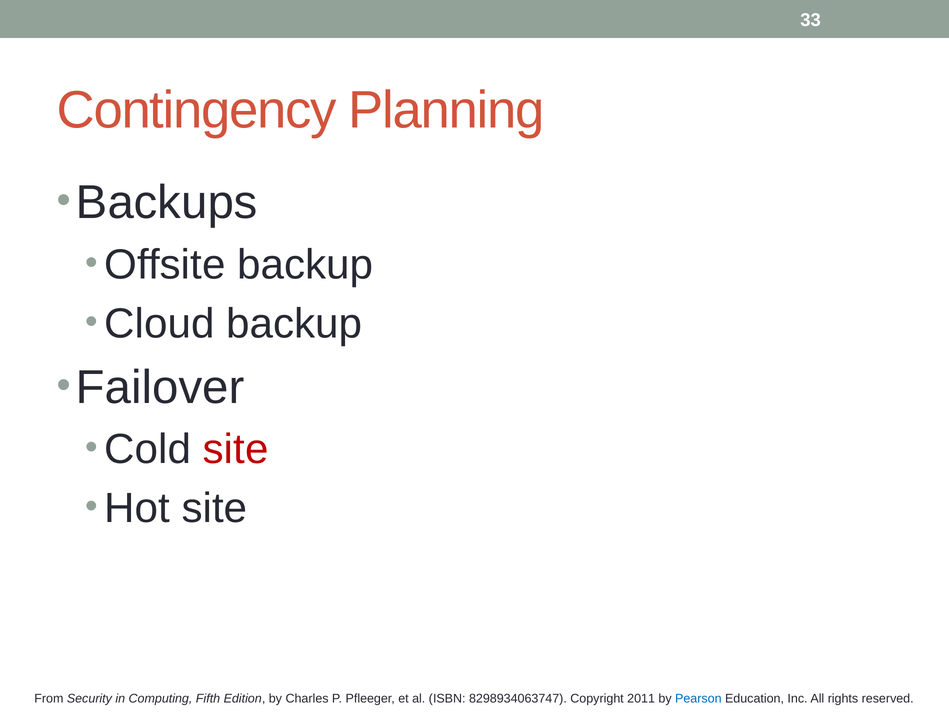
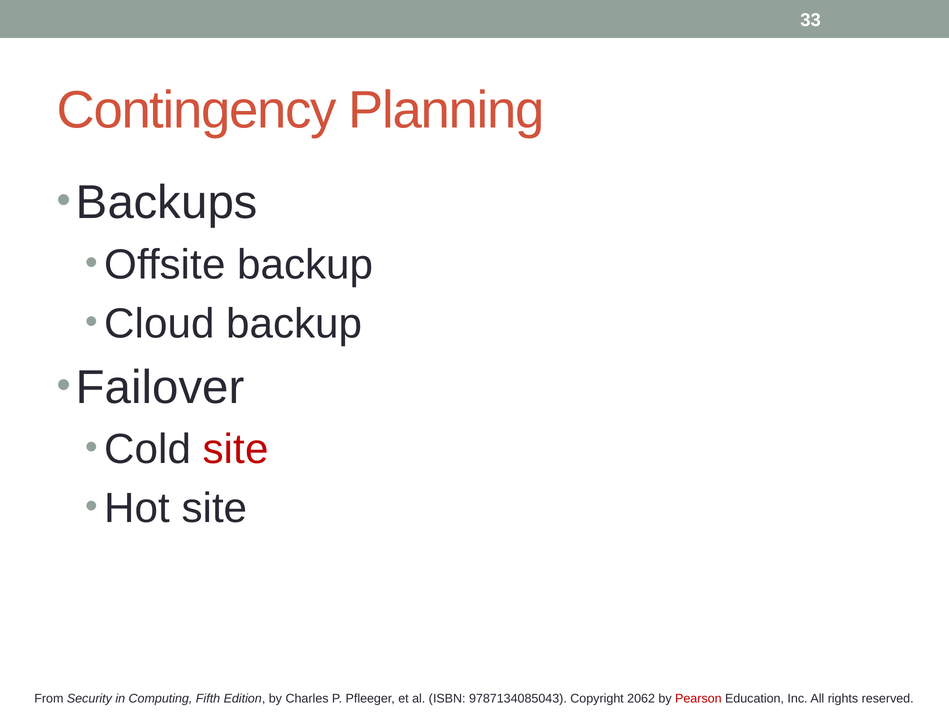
8298934063747: 8298934063747 -> 9787134085043 (518, 698)
2011: 2011 -> 2062 (641, 698)
Pearson colour: blue -> red (698, 698)
